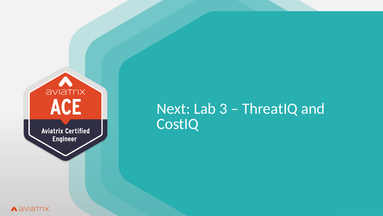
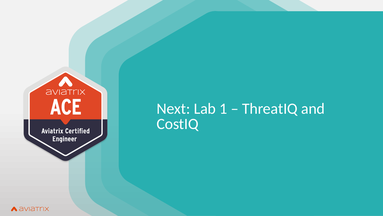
3: 3 -> 1 (223, 108)
